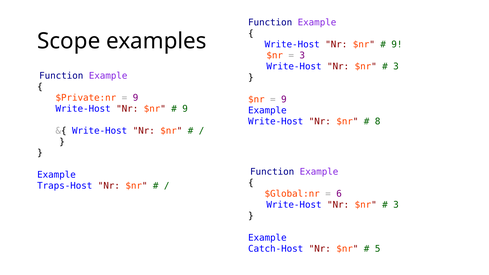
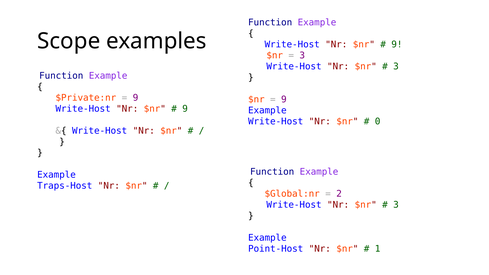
8: 8 -> 0 (378, 122)
6: 6 -> 2 (339, 194)
Catch-Host: Catch-Host -> Point-Host (276, 249)
5: 5 -> 1 (378, 249)
